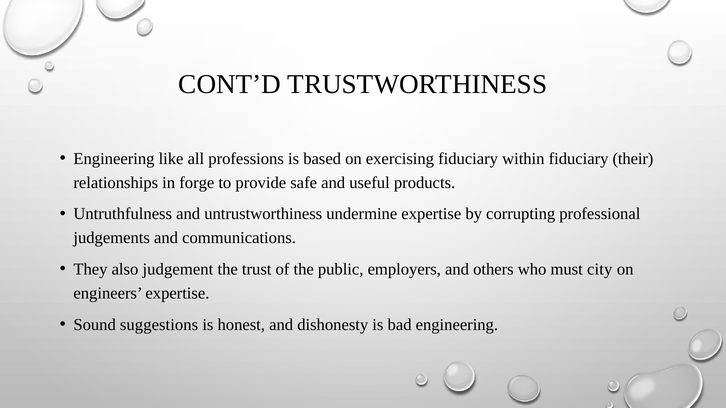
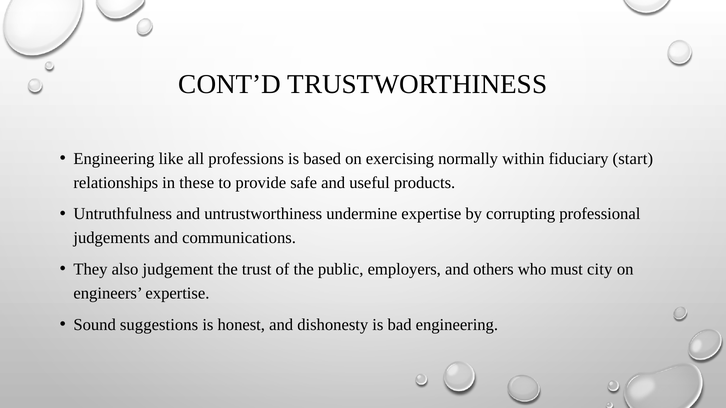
exercising fiduciary: fiduciary -> normally (468, 159)
their: their -> start (633, 159)
forge: forge -> these (197, 183)
